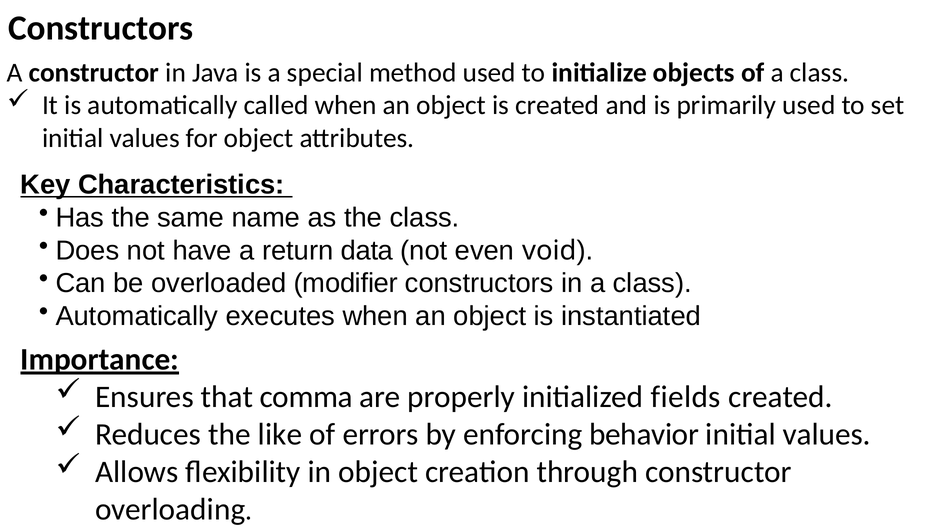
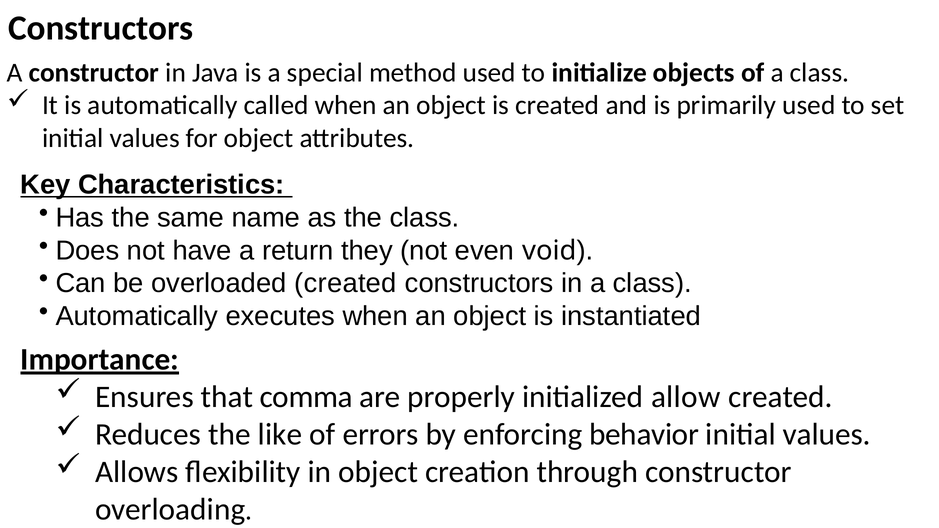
data: data -> they (367, 251)
overloaded modifier: modifier -> created (346, 283)
fields: fields -> allow (686, 397)
